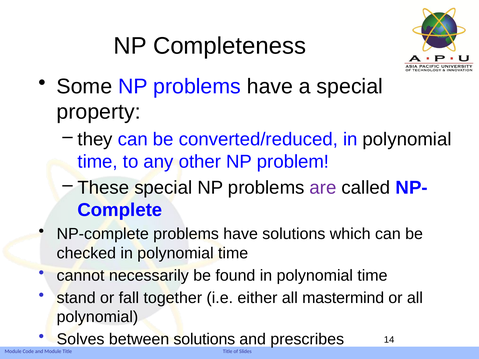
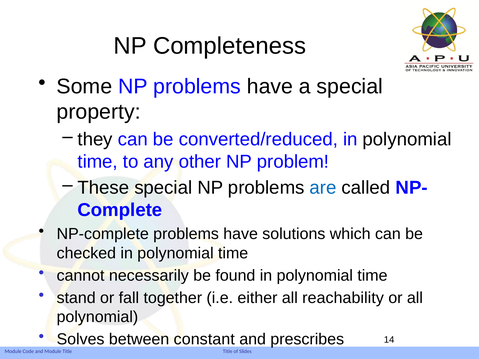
are colour: purple -> blue (323, 188)
mastermind: mastermind -> reachability (343, 298)
between solutions: solutions -> constant (204, 339)
